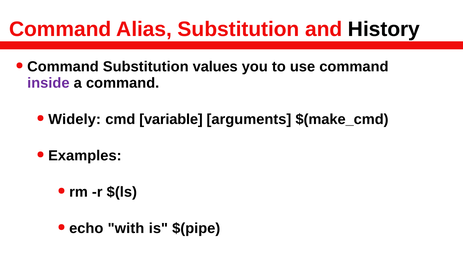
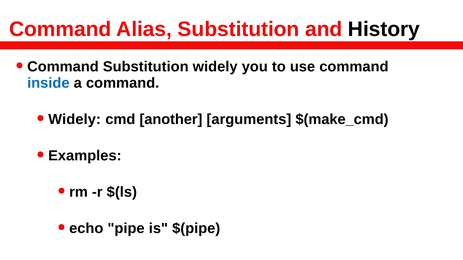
Substitution values: values -> widely (215, 67)
inside colour: purple -> blue (48, 83)
variable: variable -> another (171, 120)
with: with -> pipe (126, 229)
